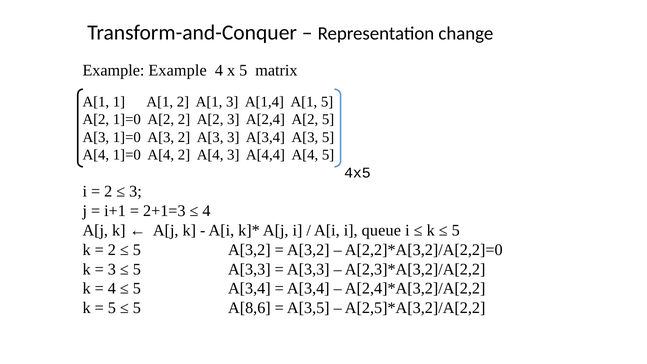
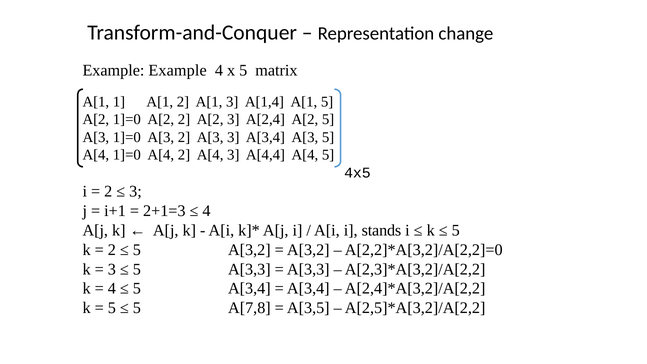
queue: queue -> stands (381, 230)
A[8,6: A[8,6 -> A[7,8 (249, 308)
